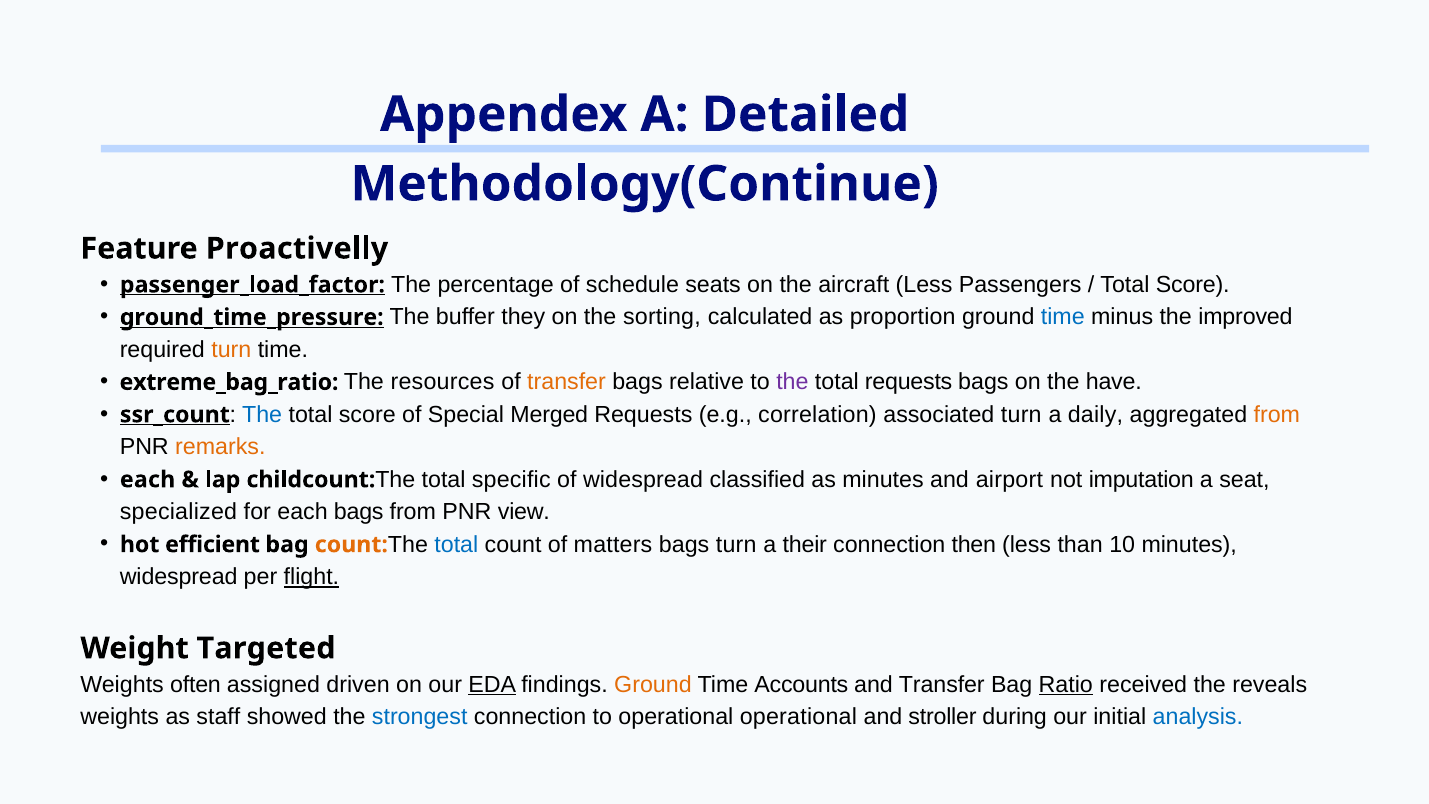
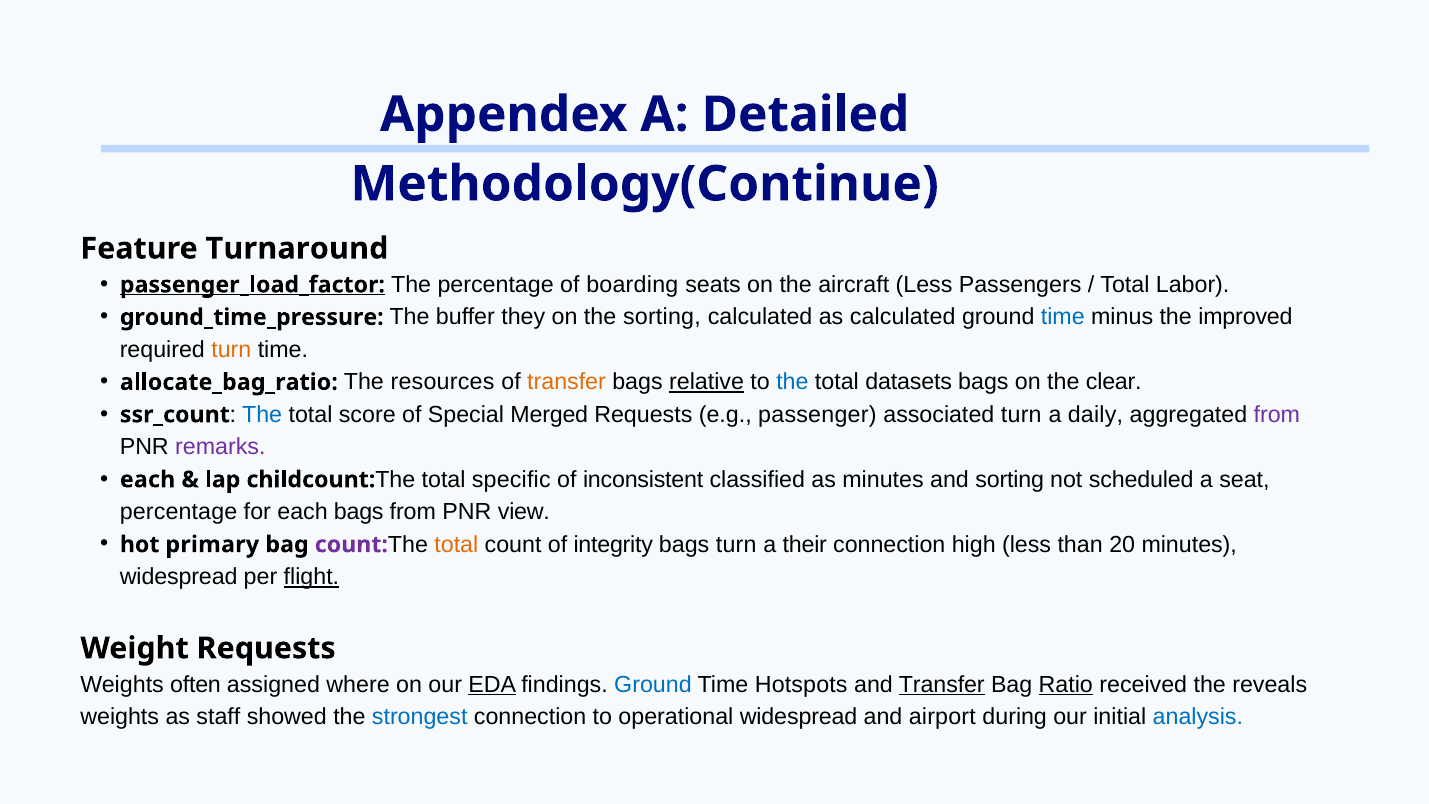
Proactivelly: Proactivelly -> Turnaround (297, 248)
schedule: schedule -> boarding (632, 285)
Score: Score -> Labor (1193, 285)
ground_time_pressure underline: present -> none (252, 317)
as proportion: proportion -> calculated (903, 317)
extreme_bag_ratio: extreme_bag_ratio -> allocate_bag_ratio (229, 382)
relative underline: none -> present (707, 382)
the colour: purple -> blue (792, 382)
total requests: requests -> datasets (909, 382)
have: have -> clear (1114, 382)
ssr_count underline: present -> none (175, 415)
correlation: correlation -> passenger (817, 415)
from colour: orange -> purple (1277, 415)
remarks colour: orange -> purple (220, 447)
of widespread: widespread -> inconsistent (643, 479)
and airport: airport -> sorting (1010, 479)
imputation: imputation -> scheduled (1141, 479)
specialized: specialized -> percentage (179, 512)
efficient: efficient -> primary (212, 544)
count colour: orange -> purple (351, 544)
total colour: blue -> orange (456, 544)
matters: matters -> integrity (613, 544)
then: then -> high (974, 544)
10: 10 -> 20 (1122, 544)
Weight Targeted: Targeted -> Requests (266, 648)
driven: driven -> where (358, 684)
Ground colour: orange -> blue (653, 684)
Accounts: Accounts -> Hotspots (801, 684)
Transfer underline: none -> present (942, 684)
operational operational: operational -> widespread (799, 717)
stroller: stroller -> airport (942, 717)
